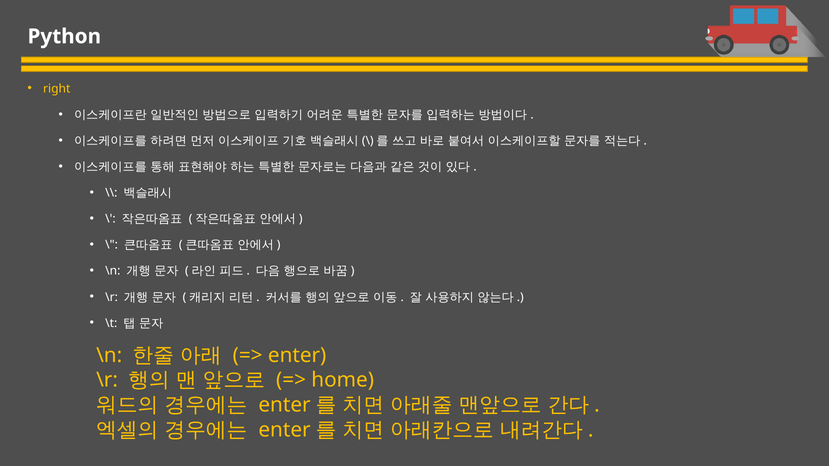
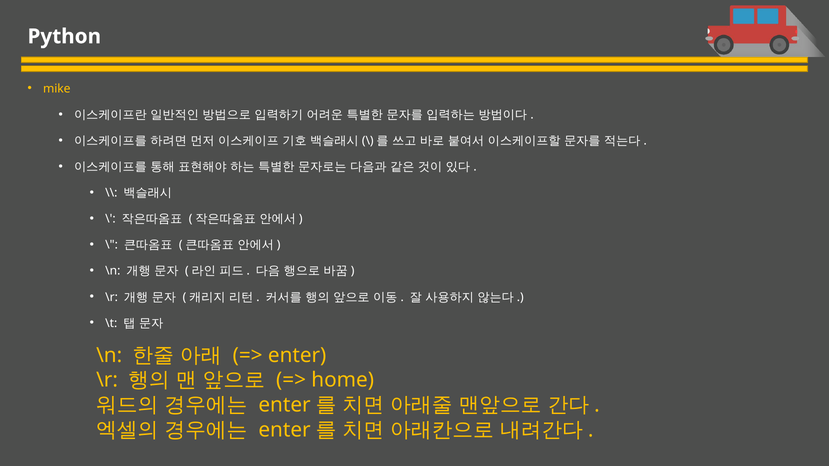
right: right -> mike (57, 89)
